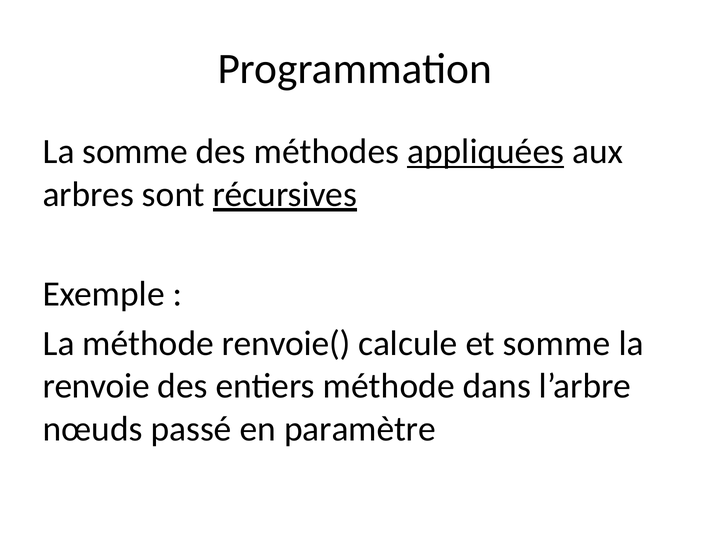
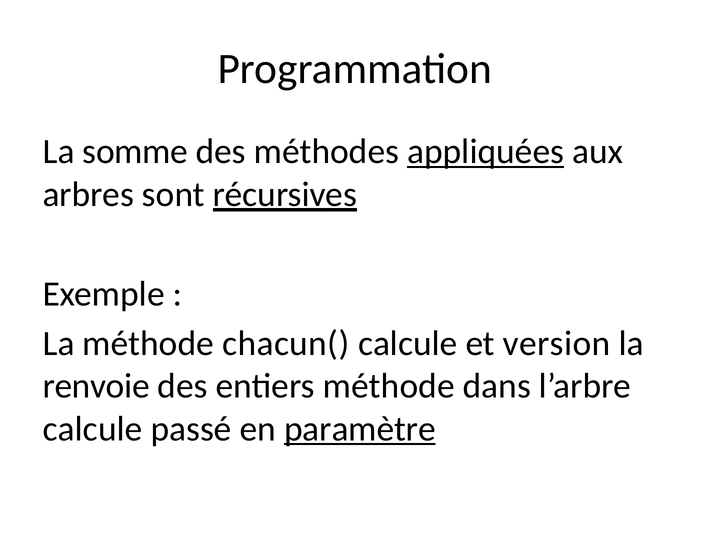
renvoie(: renvoie( -> chacun( (286, 343)
et somme: somme -> version (557, 343)
nœuds: nœuds -> calcule (93, 428)
paramètre underline: none -> present (360, 428)
